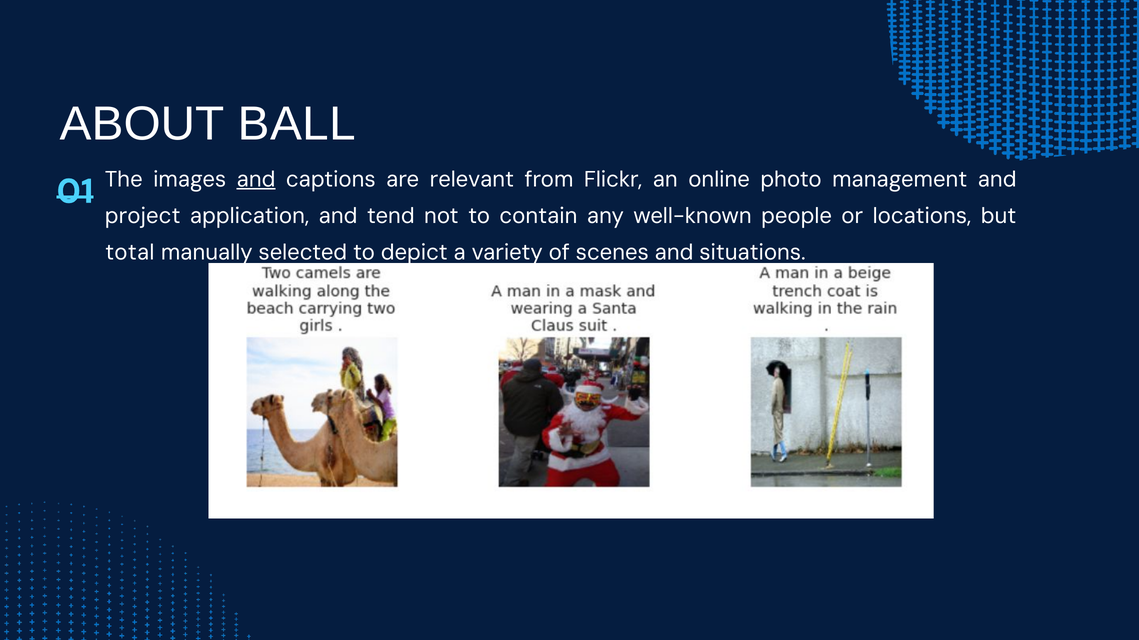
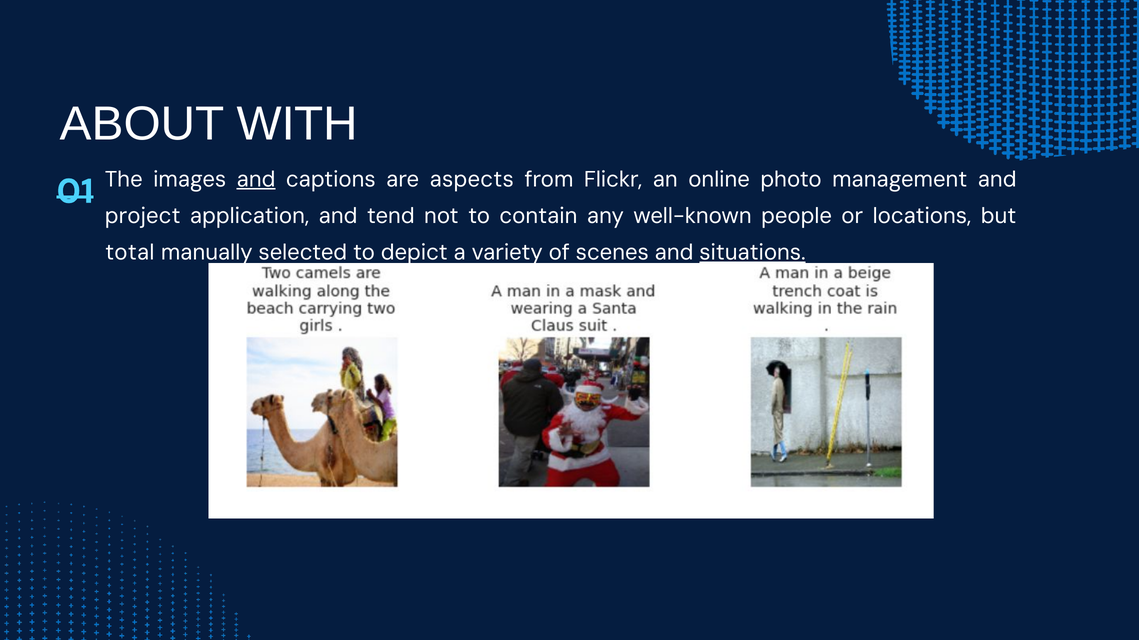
BALL: BALL -> WITH (297, 124)
relevant: relevant -> aspects (472, 180)
situations underline: none -> present (753, 253)
